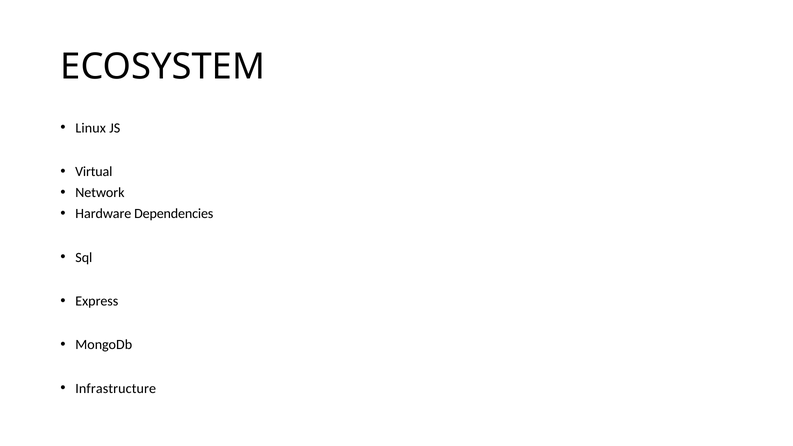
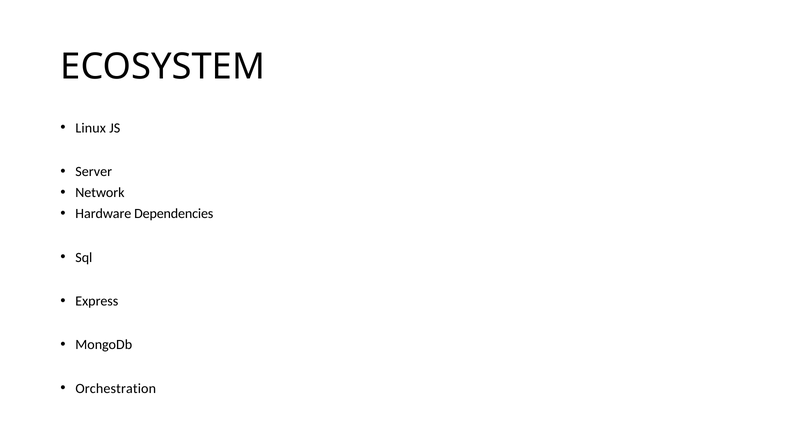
Virtual: Virtual -> Server (94, 172)
Infrastructure: Infrastructure -> Orchestration (116, 389)
